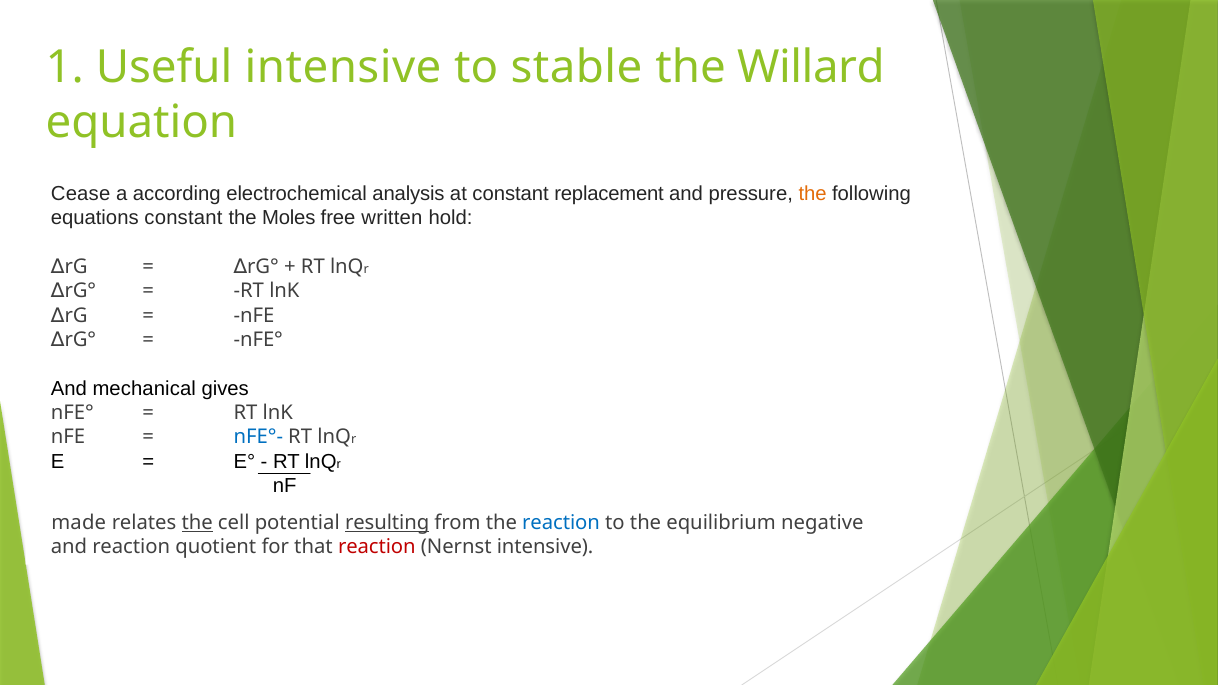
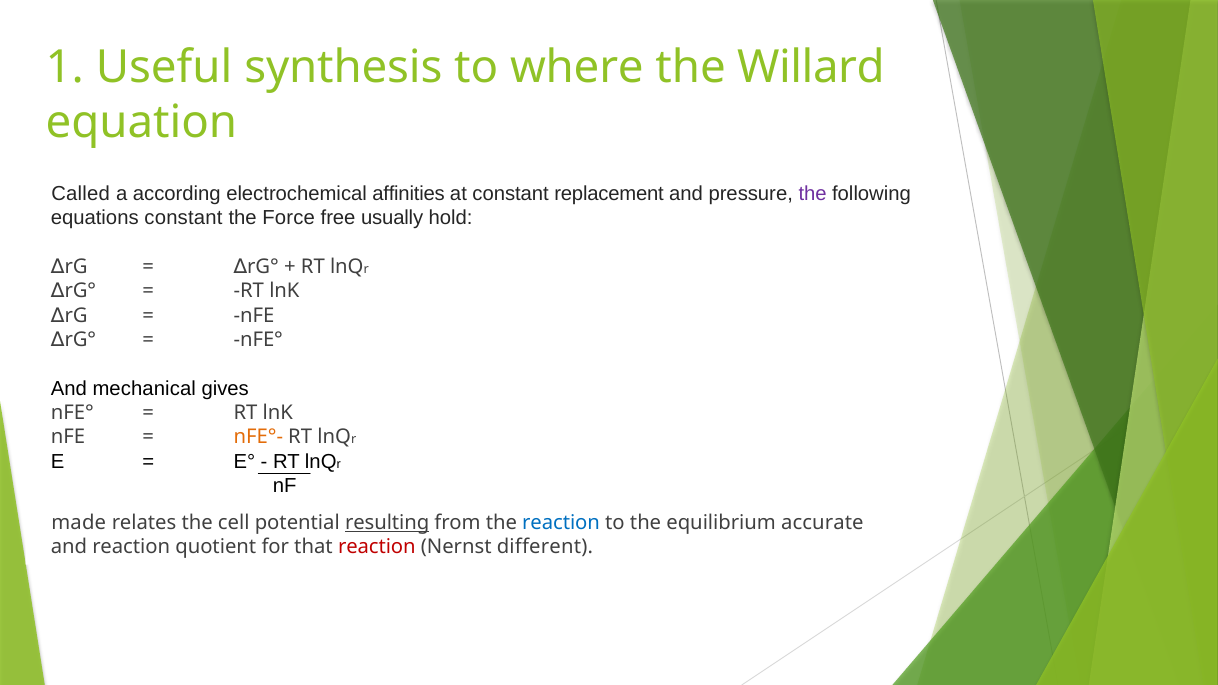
Useful intensive: intensive -> synthesis (343, 67)
stable: stable -> where (577, 67)
Cease: Cease -> Called (81, 194)
analysis: analysis -> affinities (409, 194)
the colour: orange -> purple (813, 194)
Moles: Moles -> Force (289, 218)
written: written -> usually (392, 218)
nFE°- colour: blue -> orange (258, 437)
the underline: present -> none (197, 523)
negative: negative -> accurate (822, 523)
Nernst intensive: intensive -> different (545, 547)
